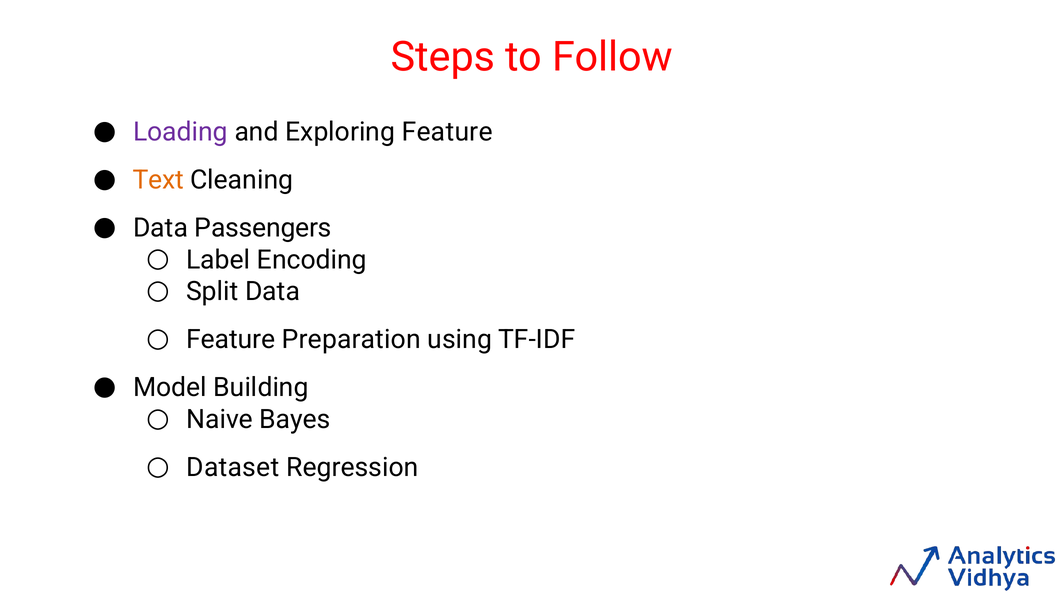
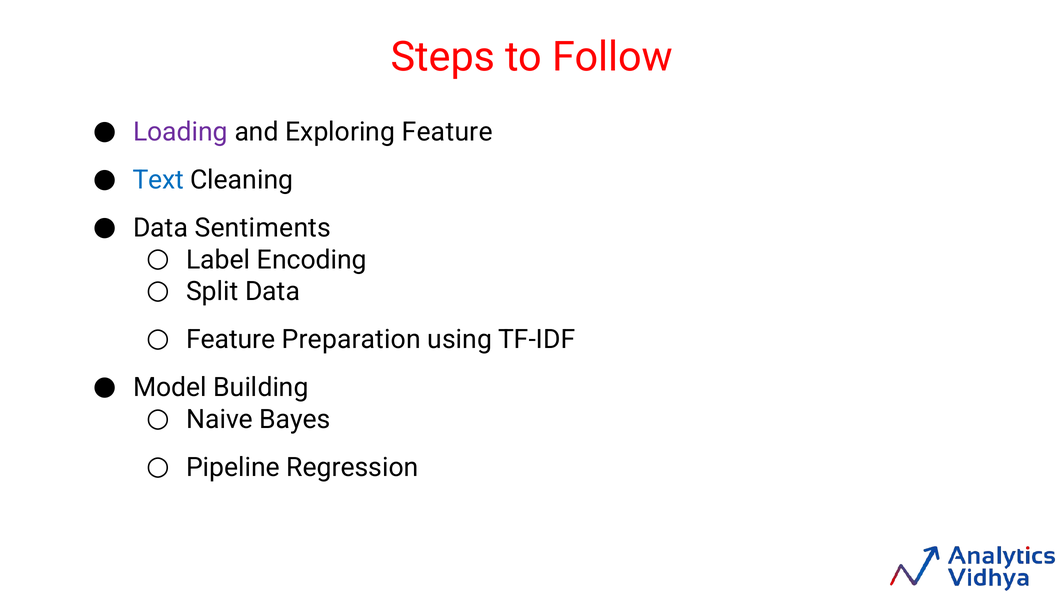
Text colour: orange -> blue (158, 180)
Passengers: Passengers -> Sentiments (263, 228)
Dataset: Dataset -> Pipeline (233, 467)
